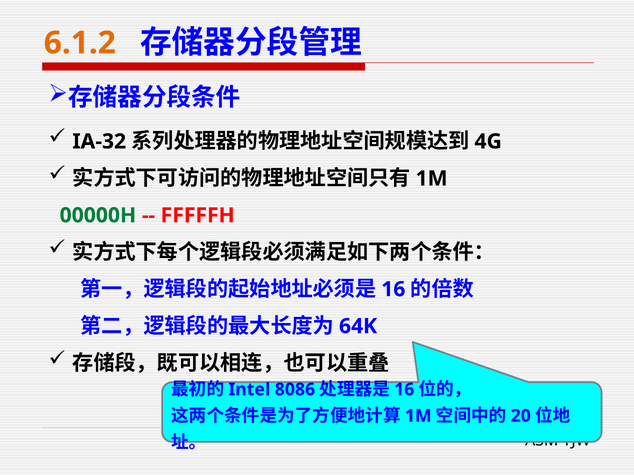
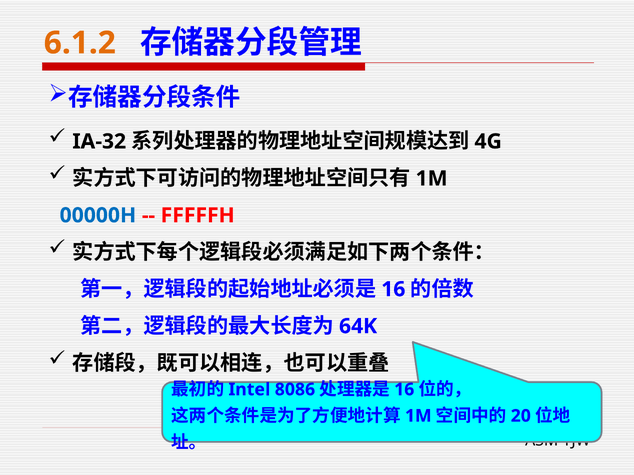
00000H colour: green -> blue (98, 216)
